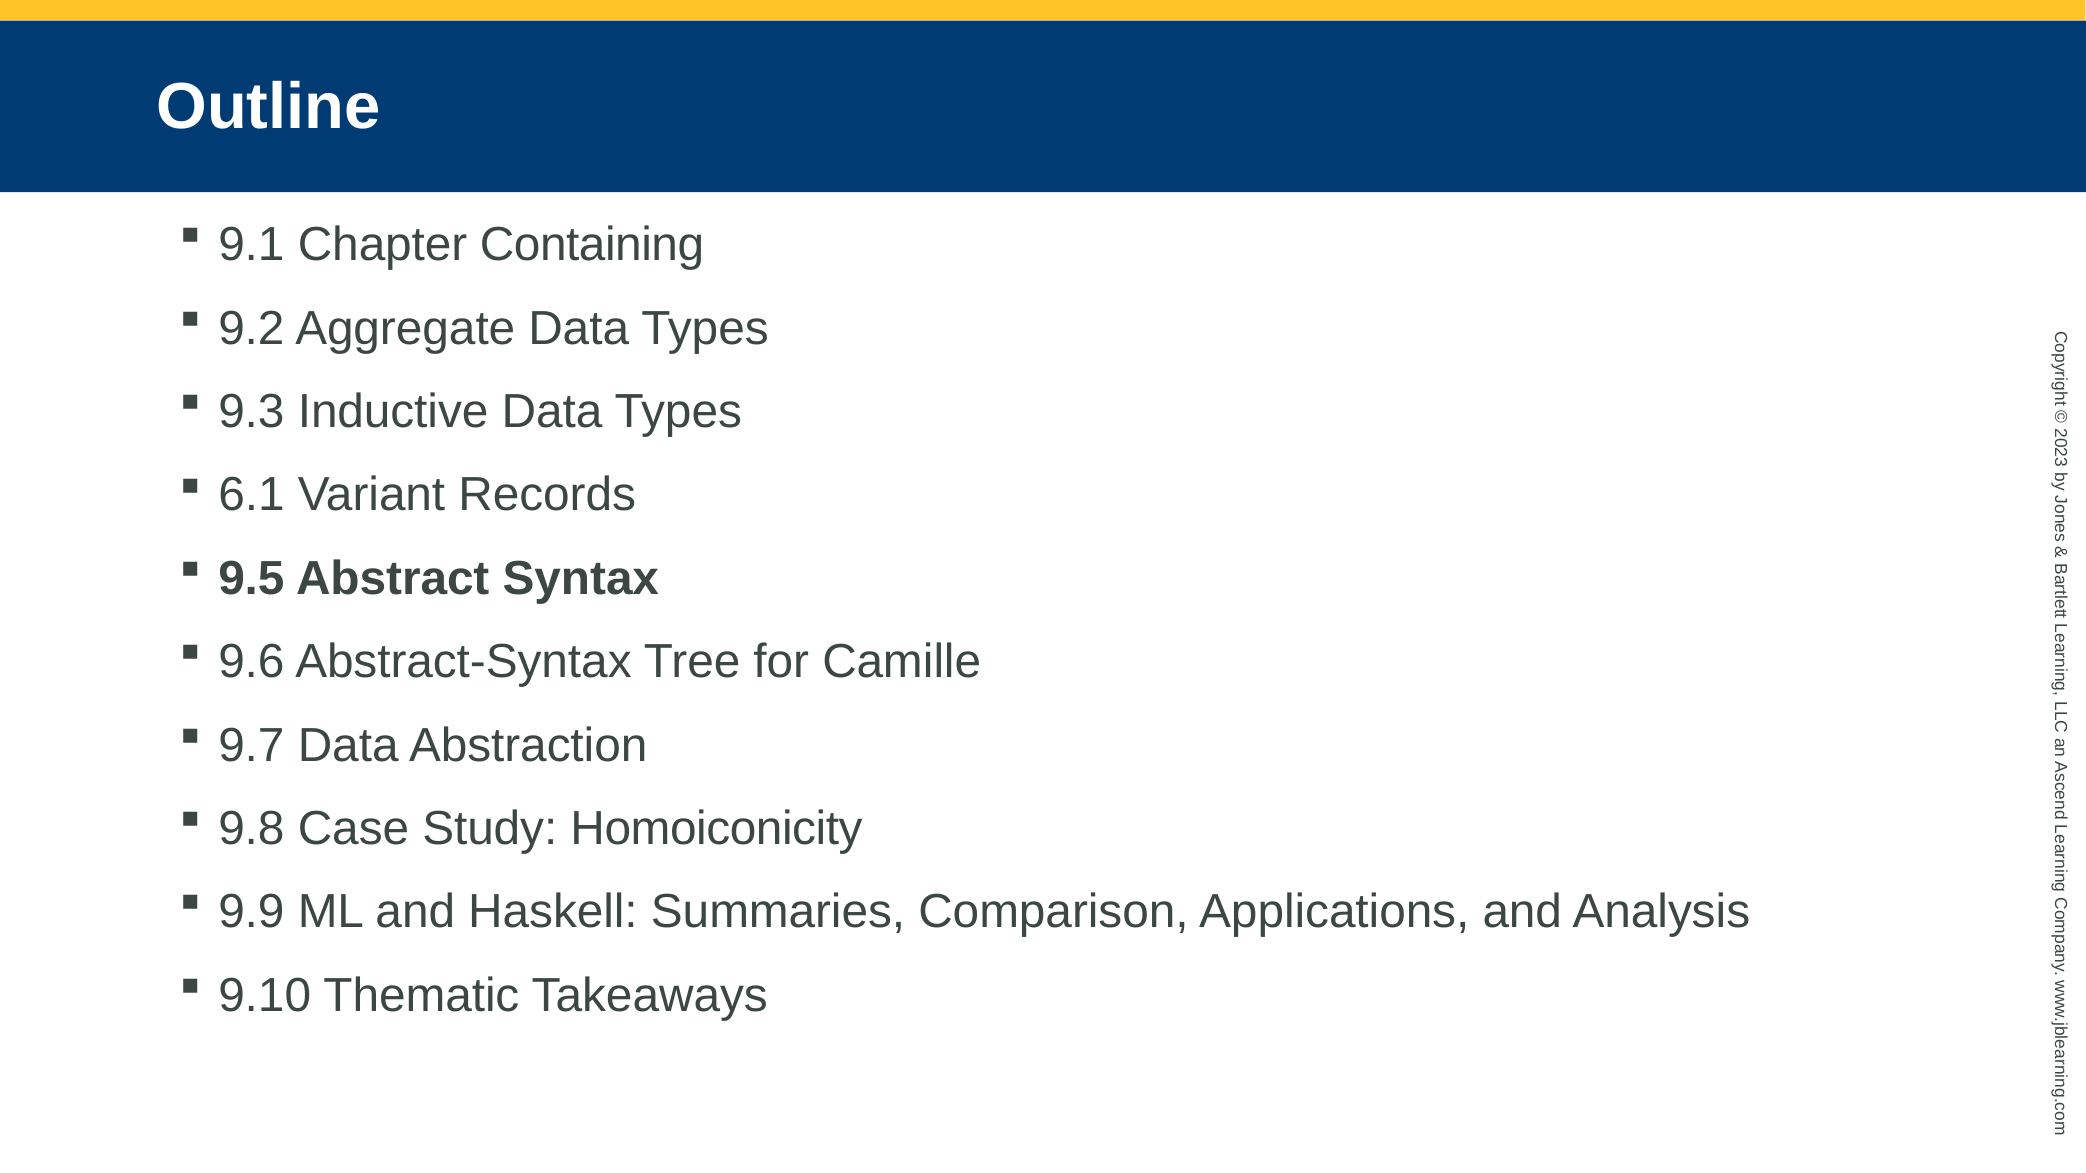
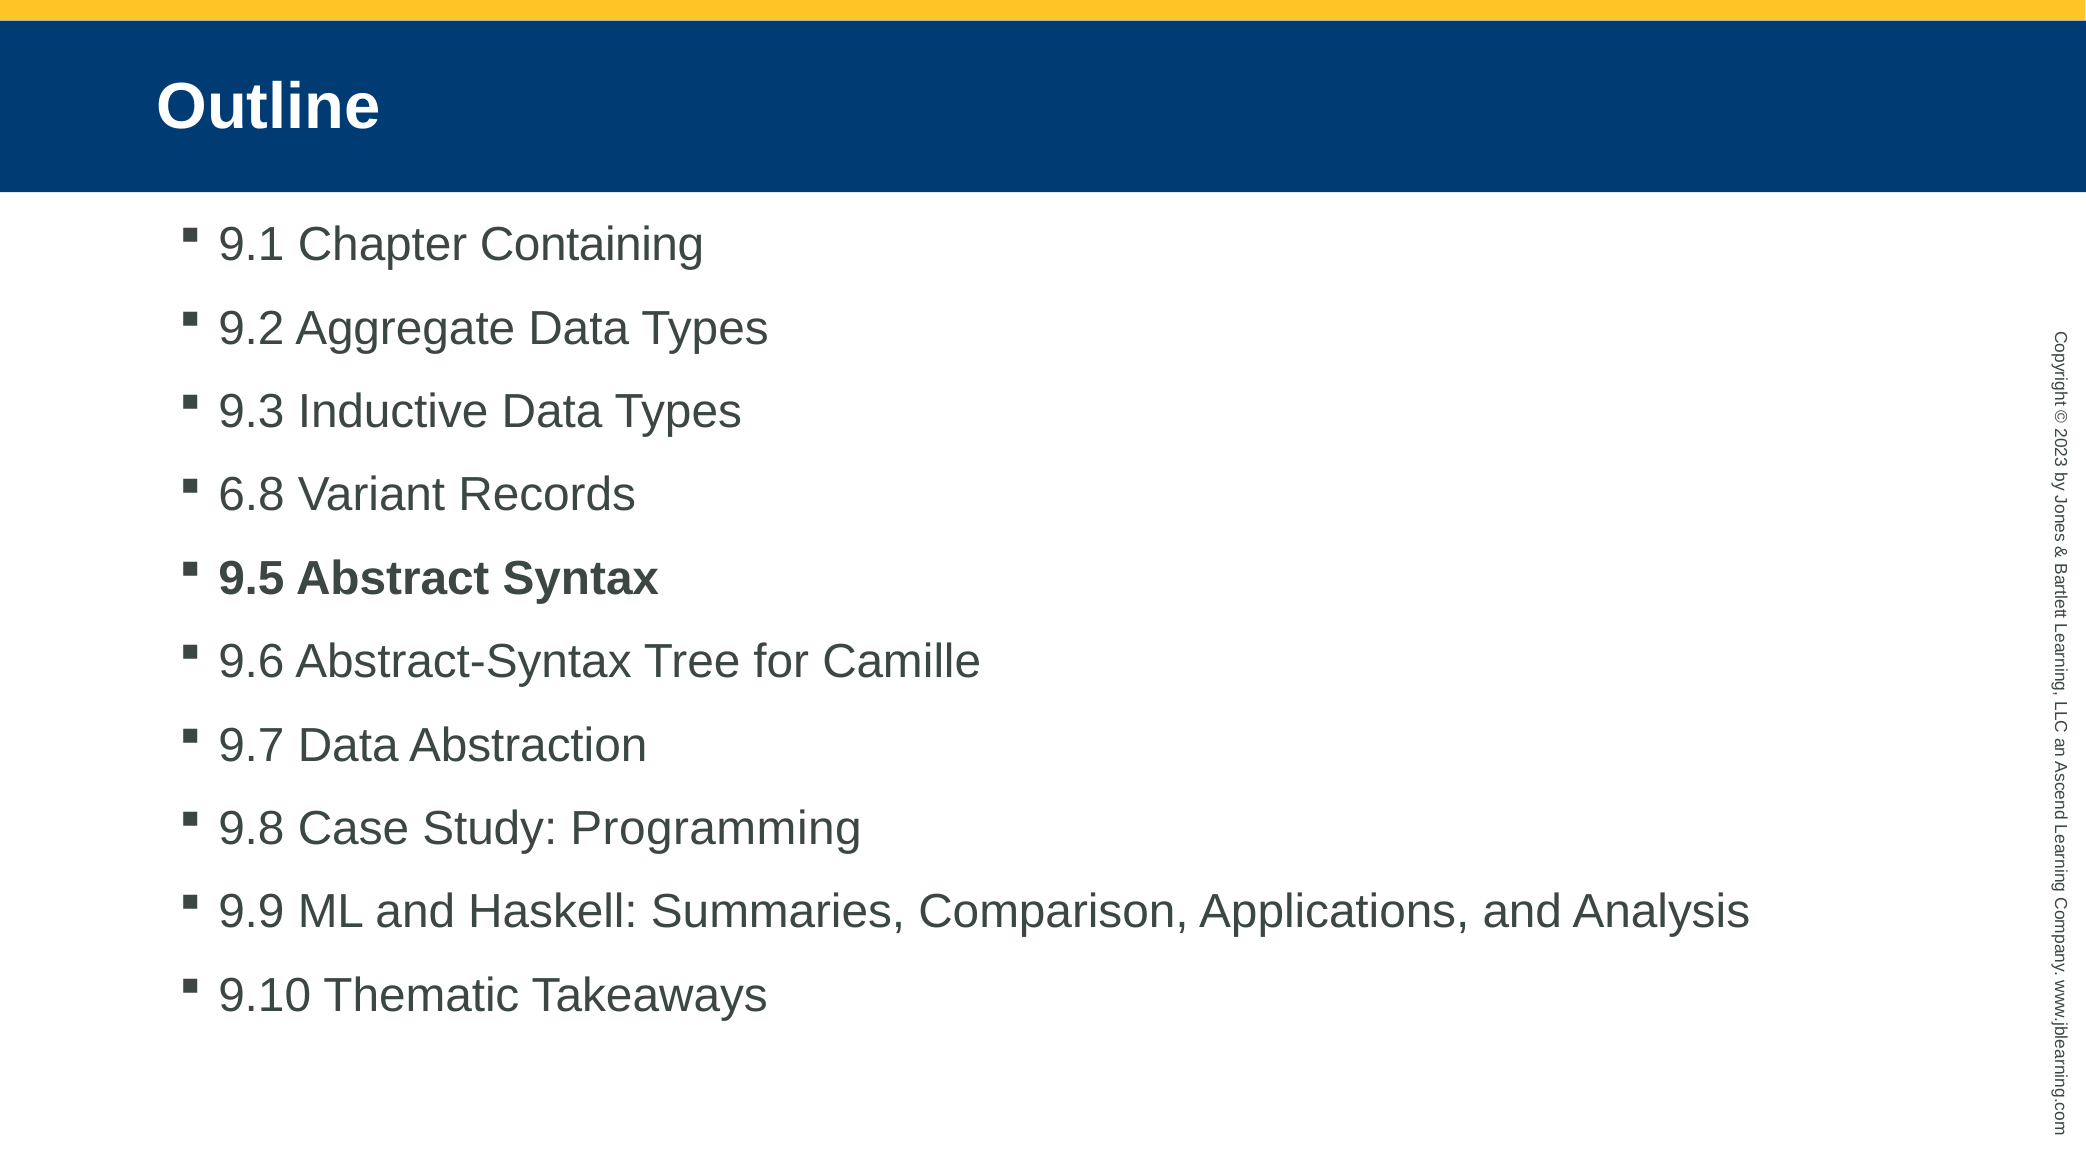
6.1: 6.1 -> 6.8 (252, 495)
Homoiconicity: Homoiconicity -> Programming (716, 829)
